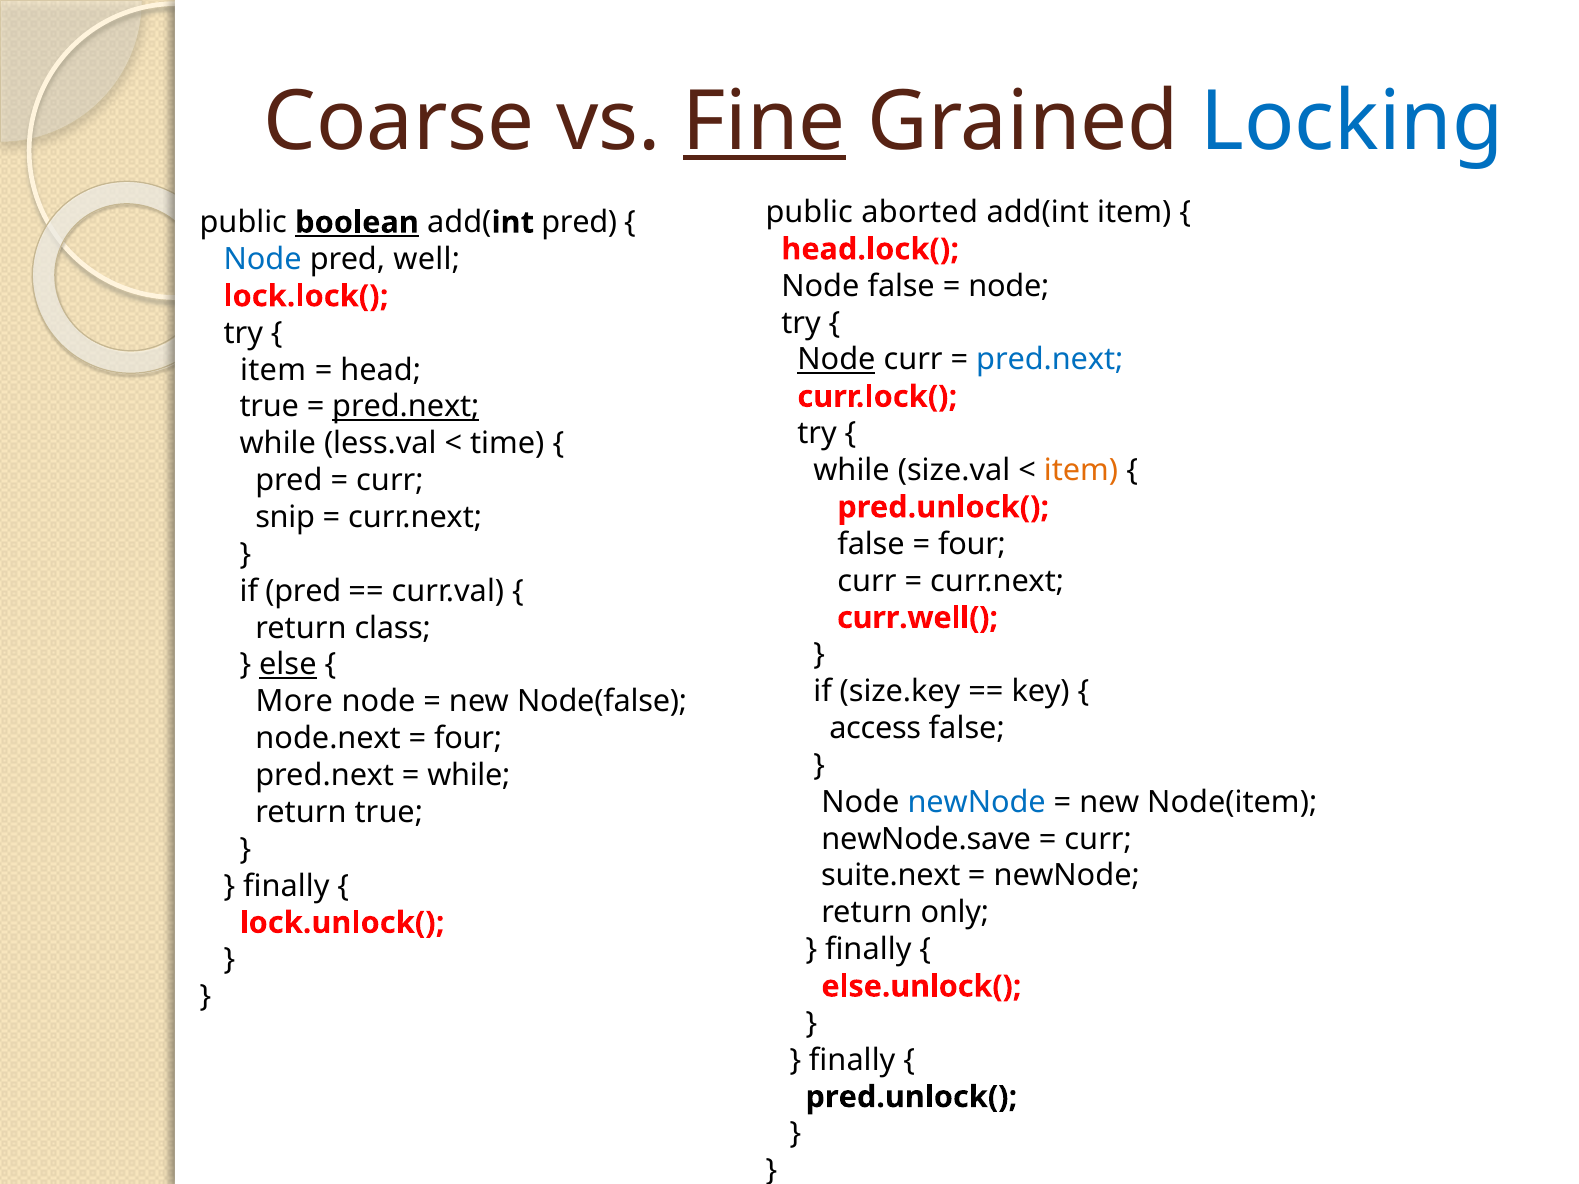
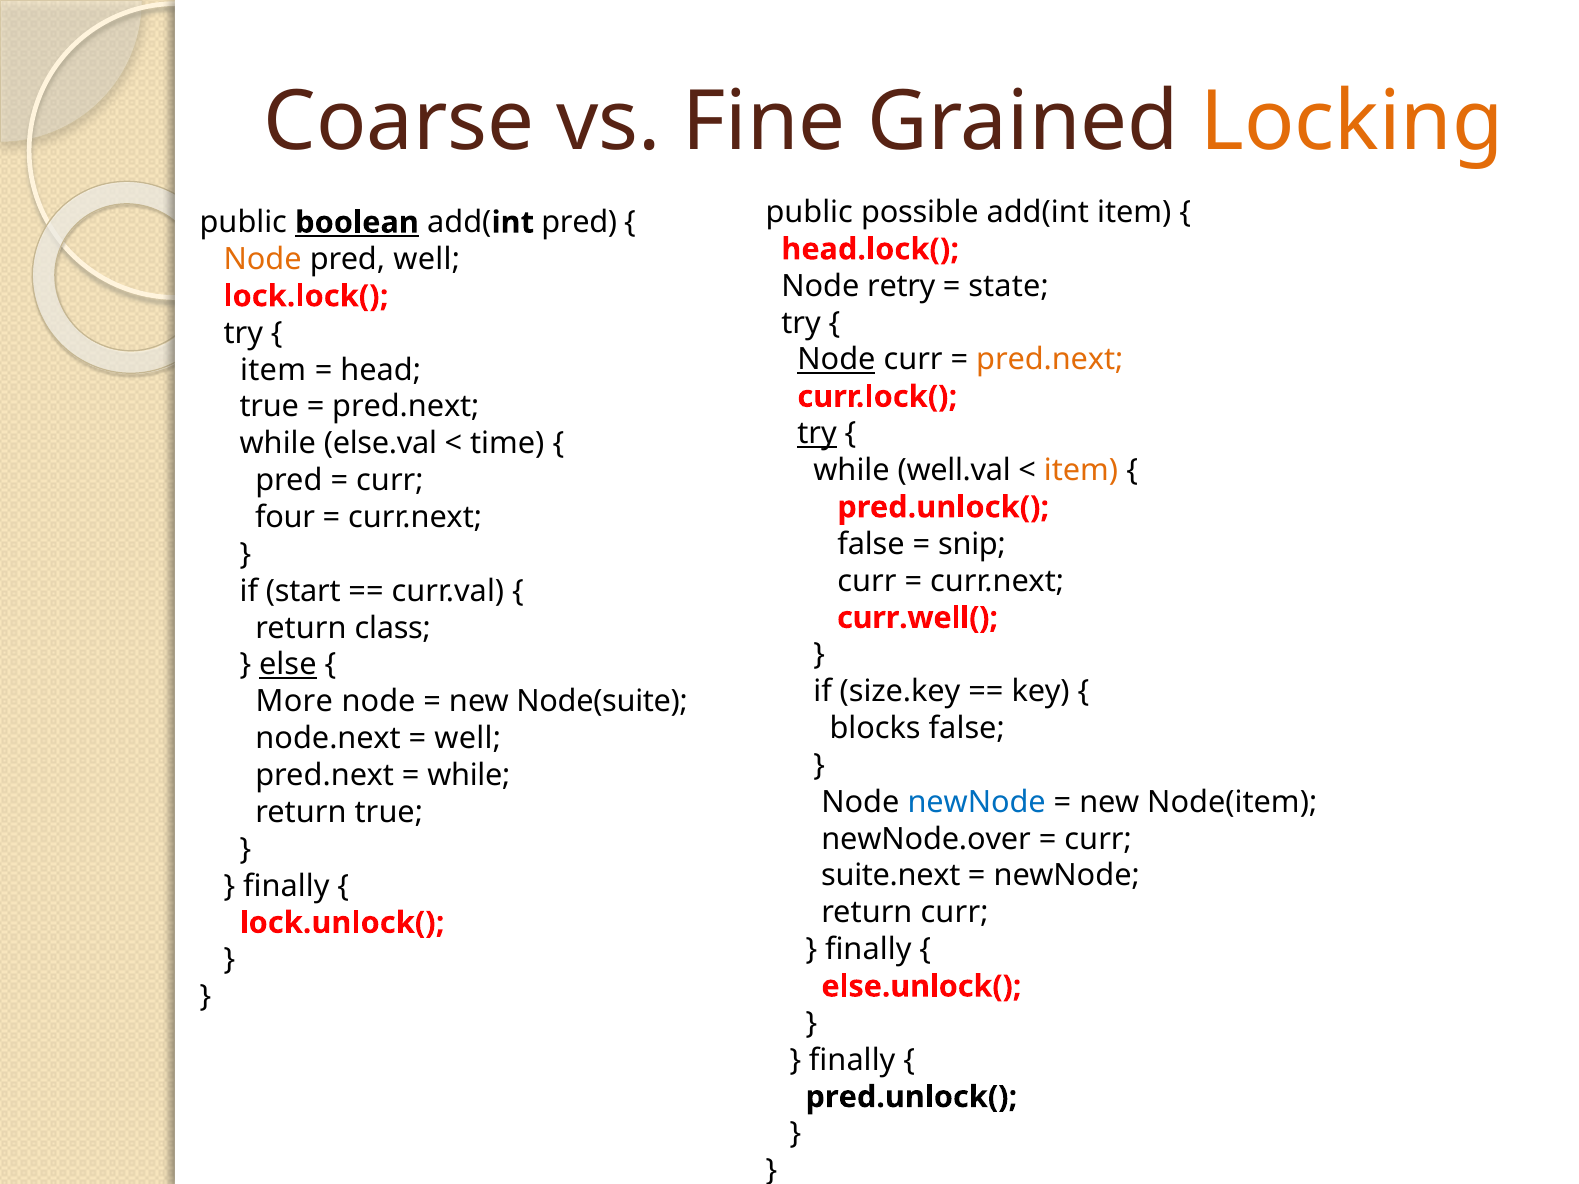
Fine underline: present -> none (764, 122)
Locking colour: blue -> orange (1352, 122)
aborted: aborted -> possible (920, 212)
Node colour: blue -> orange (263, 259)
Node false: false -> retry (901, 286)
node: node -> state (1009, 286)
pred.next colour: blue -> orange (1050, 360)
pred.next underline: present -> none (406, 407)
try underline: none -> present (817, 434)
less.val: less.val -> else.val (380, 444)
size.val: size.val -> well.val (954, 471)
snip: snip -> four (285, 517)
four: four -> snip (972, 544)
if pred: pred -> start (303, 591)
Node(false: Node(false -> Node(suite (602, 702)
access: access -> blocks (875, 729)
four: four -> well (468, 739)
newNode.save: newNode.save -> newNode.over (926, 839)
return only: only -> curr (955, 913)
